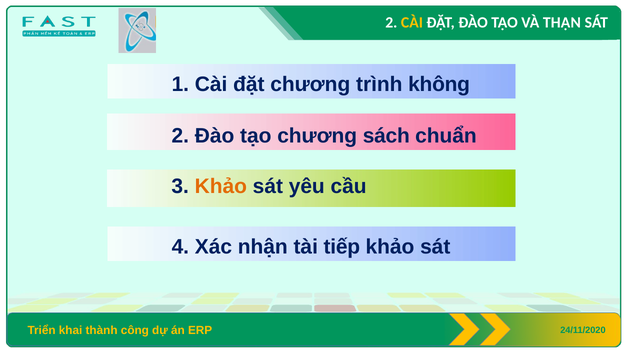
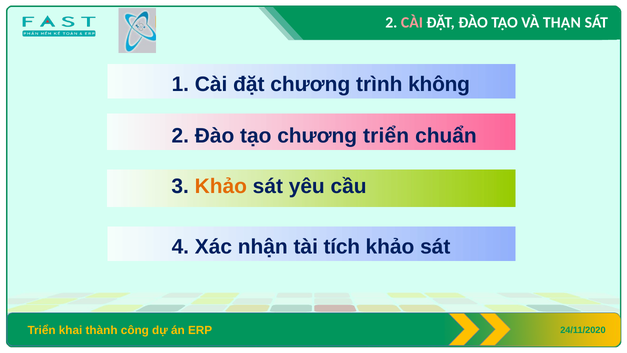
CÀI colour: yellow -> pink (412, 22)
chương sách: sách -> triển (386, 136)
tiếp: tiếp -> tích (342, 246)
